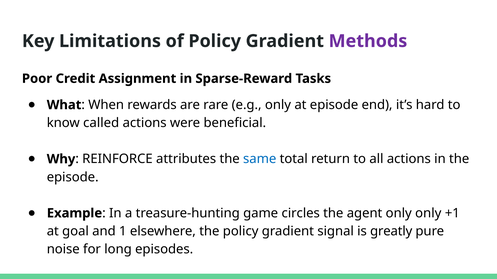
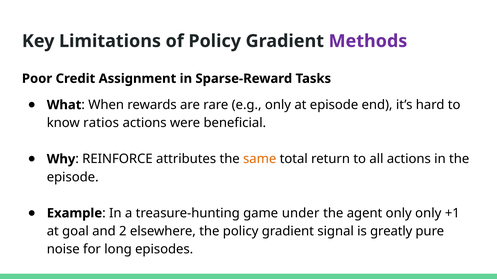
called: called -> ratios (101, 123)
same colour: blue -> orange (260, 159)
circles: circles -> under (301, 214)
1: 1 -> 2 (123, 232)
